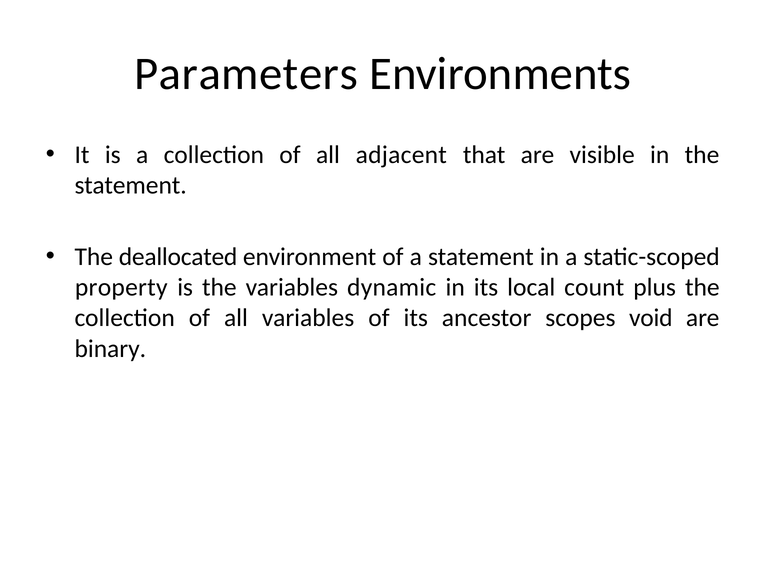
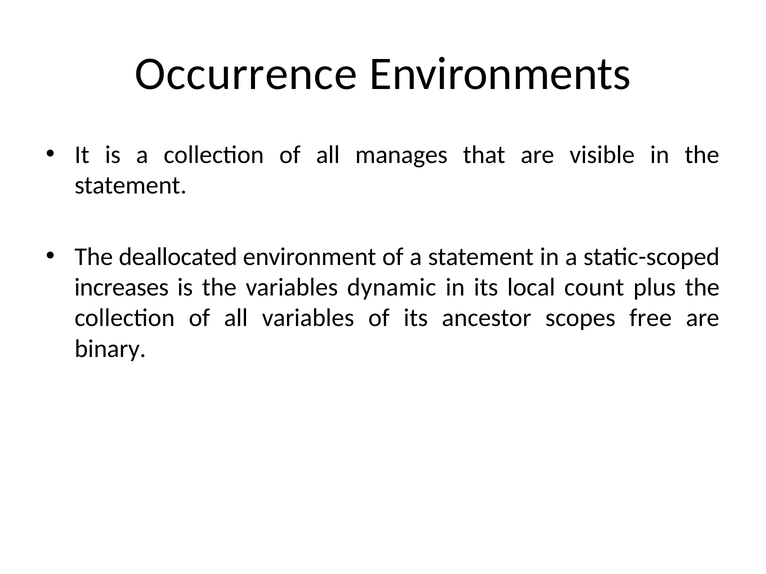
Parameters: Parameters -> Occurrence (246, 74)
adjacent: adjacent -> manages (401, 155)
property: property -> increases (122, 288)
void: void -> free (651, 318)
